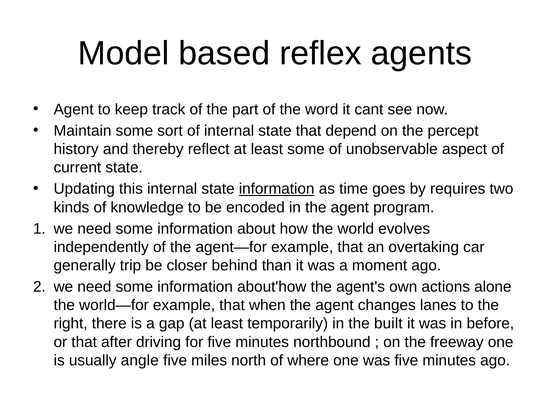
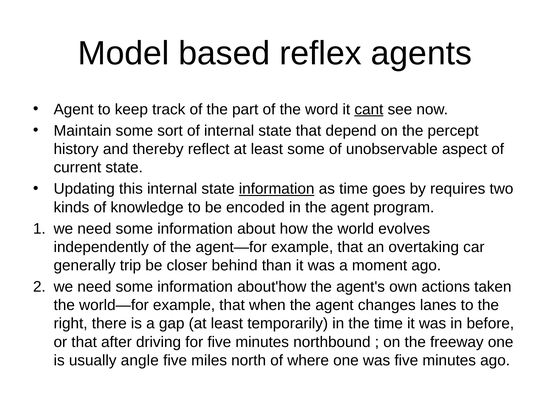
cant underline: none -> present (369, 109)
alone: alone -> taken (493, 287)
the built: built -> time (388, 323)
